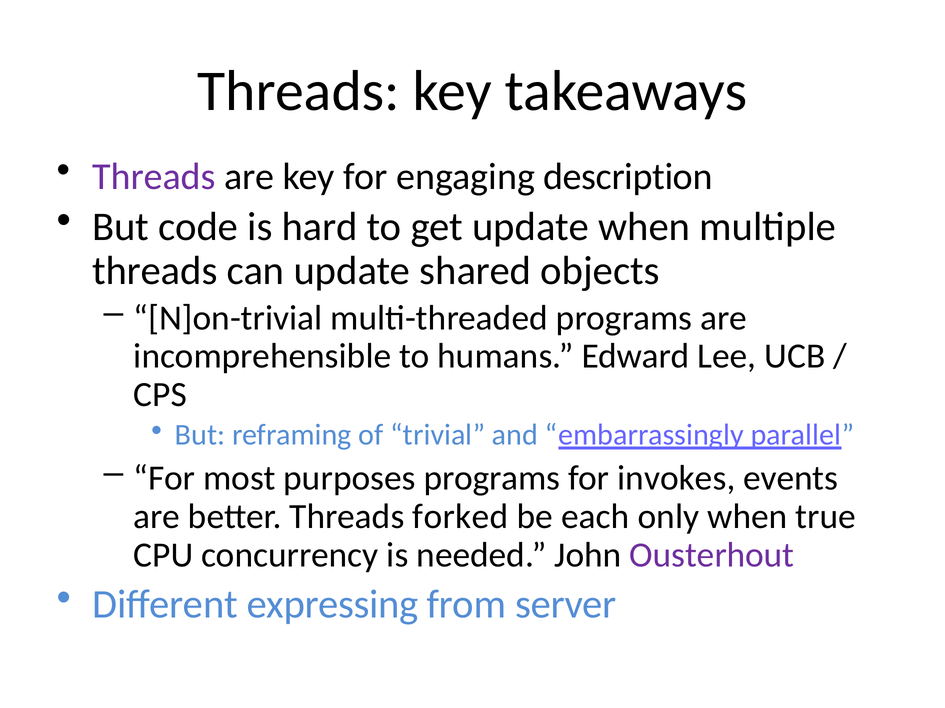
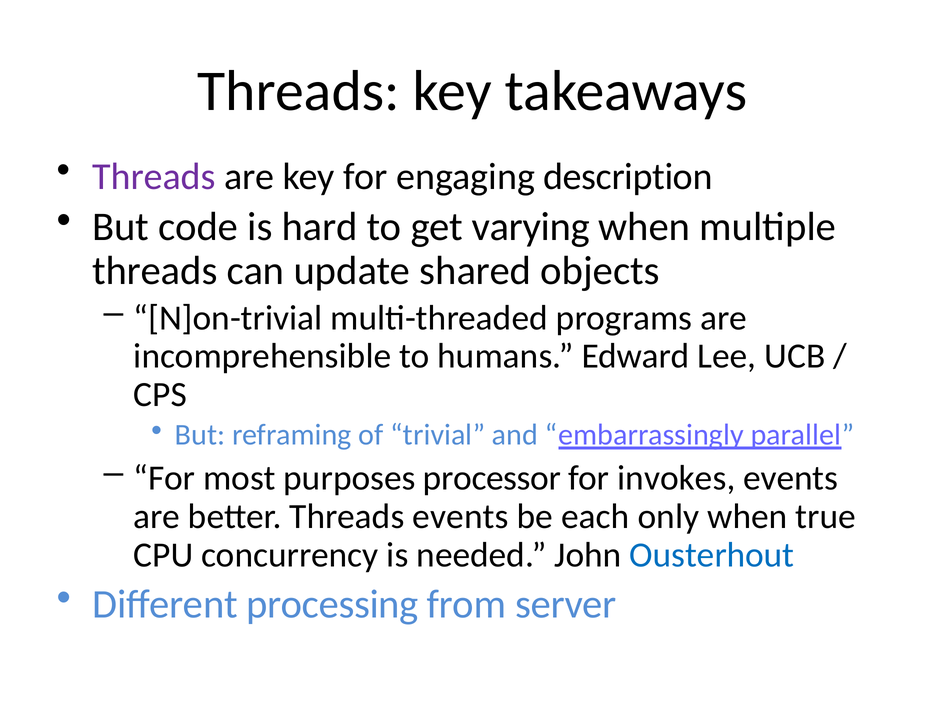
get update: update -> varying (531, 227)
purposes programs: programs -> processor (492, 479)
Threads forked: forked -> events (460, 517)
Ousterhout colour: purple -> blue (712, 555)
expressing: expressing -> processing (332, 605)
